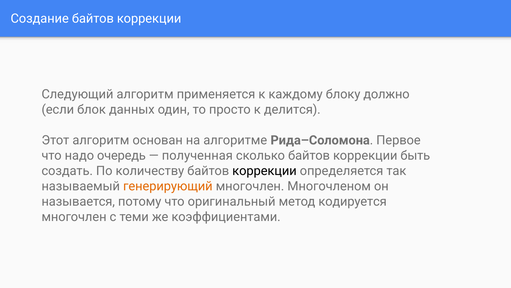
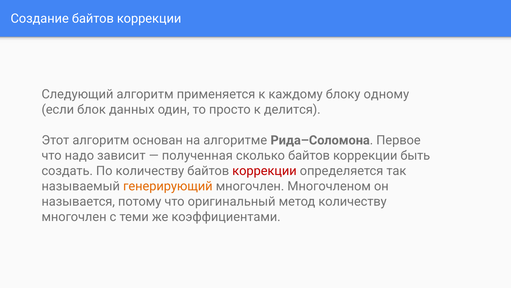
должно: должно -> одному (386, 94)
очередь: очередь -> зависит (121, 155)
коррекции colour: black -> red (264, 171)
метод кодируется: кодируется -> количеству (353, 201)
